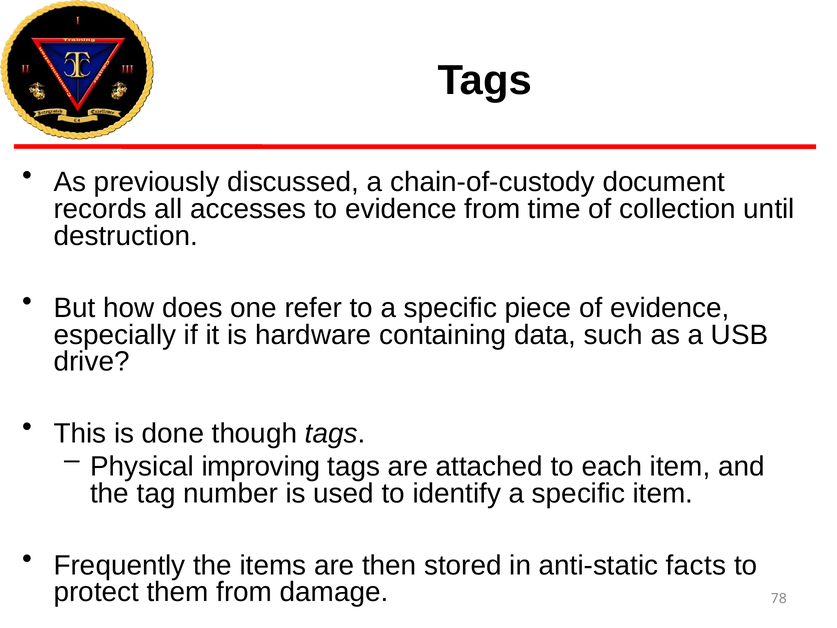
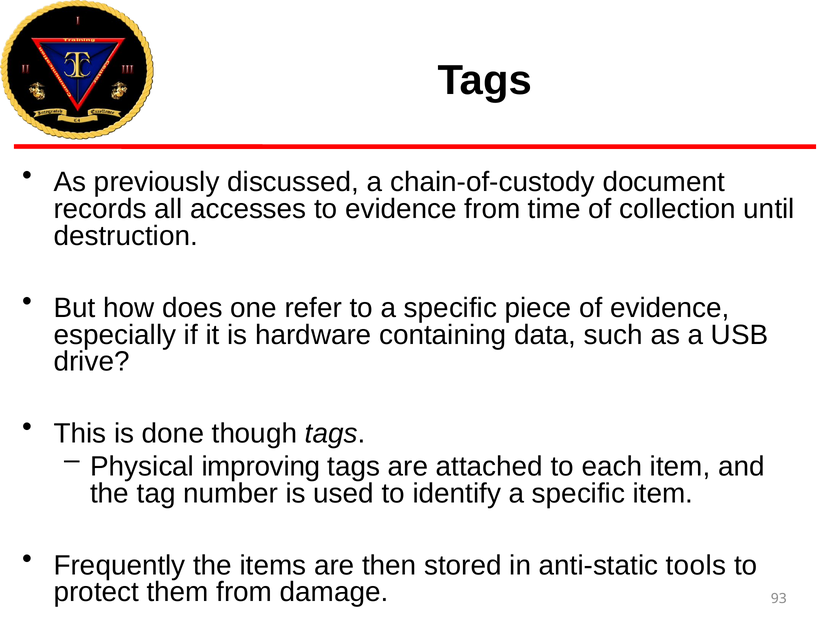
facts: facts -> tools (696, 565)
78: 78 -> 93 (779, 598)
